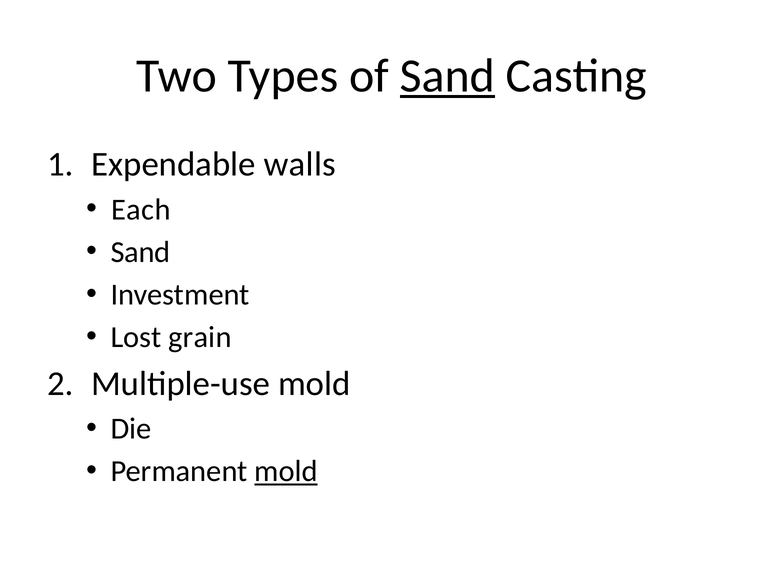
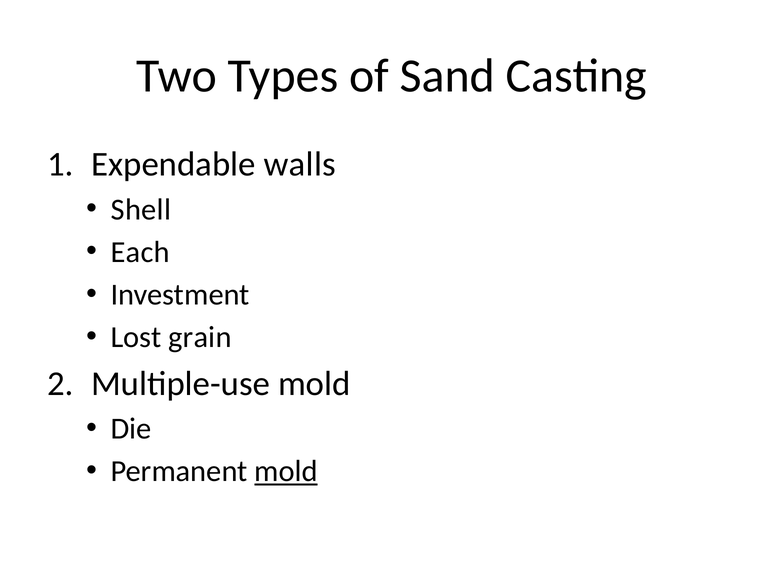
Sand underline: present -> none (447, 76)
Each: Each -> Shell (141, 209)
Sand: Sand -> Each (140, 252)
